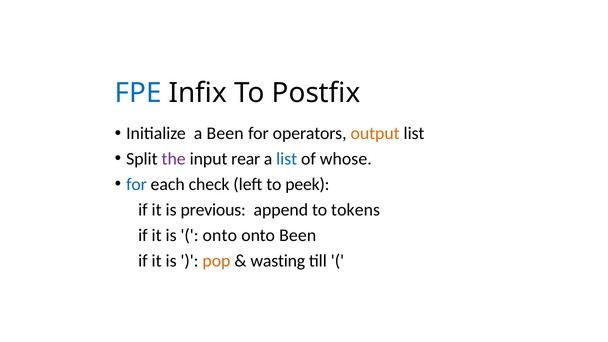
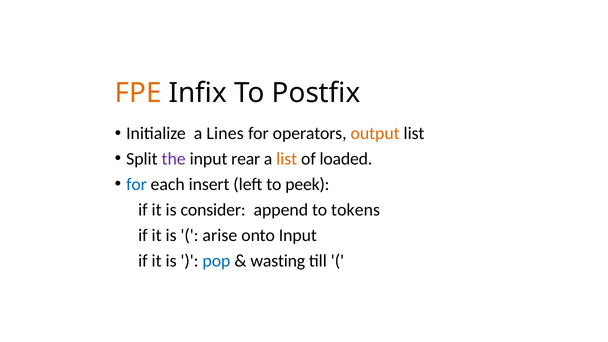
FPE colour: blue -> orange (138, 93)
a Been: Been -> Lines (225, 133)
list colour: blue -> orange (287, 159)
whose: whose -> loaded (346, 159)
check: check -> insert (209, 184)
previous: previous -> consider (213, 210)
onto: onto -> arise (220, 235)
onto Been: Been -> Input (298, 235)
pop colour: orange -> blue (216, 261)
